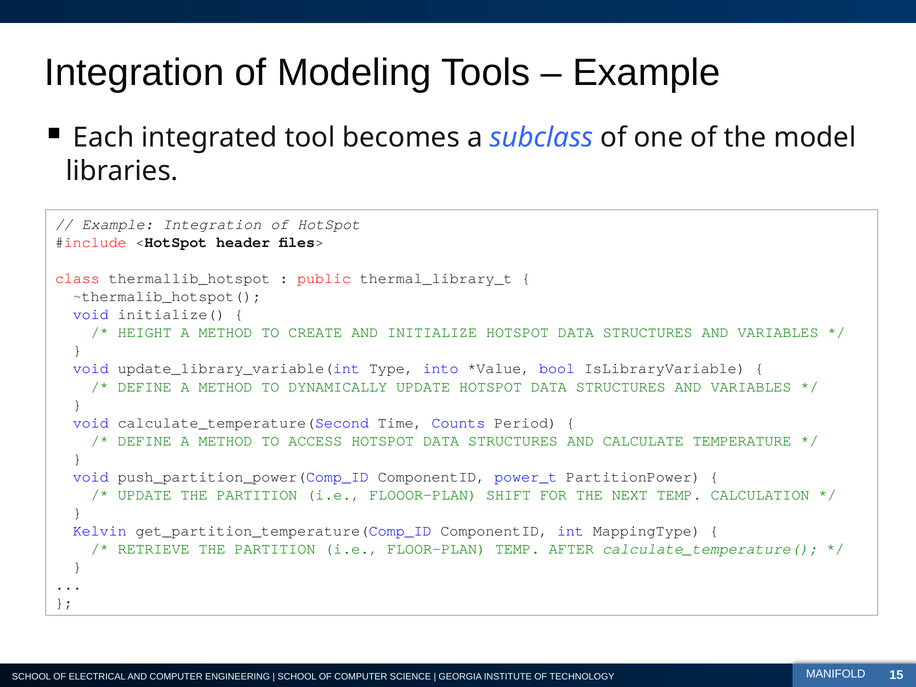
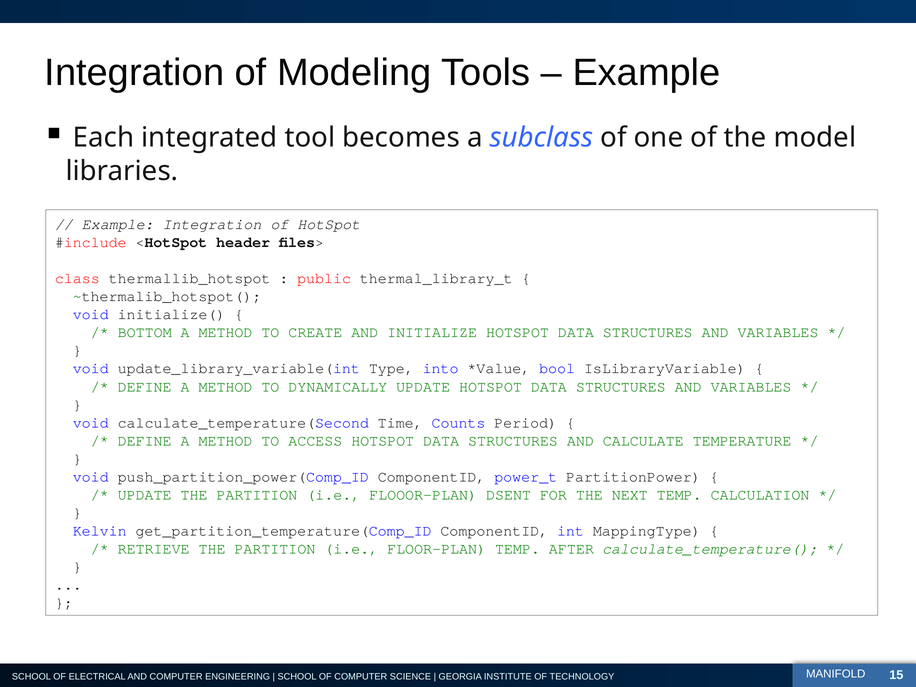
HEIGHT: HEIGHT -> BOTTOM (145, 332)
SHIFT: SHIFT -> DSENT (509, 495)
